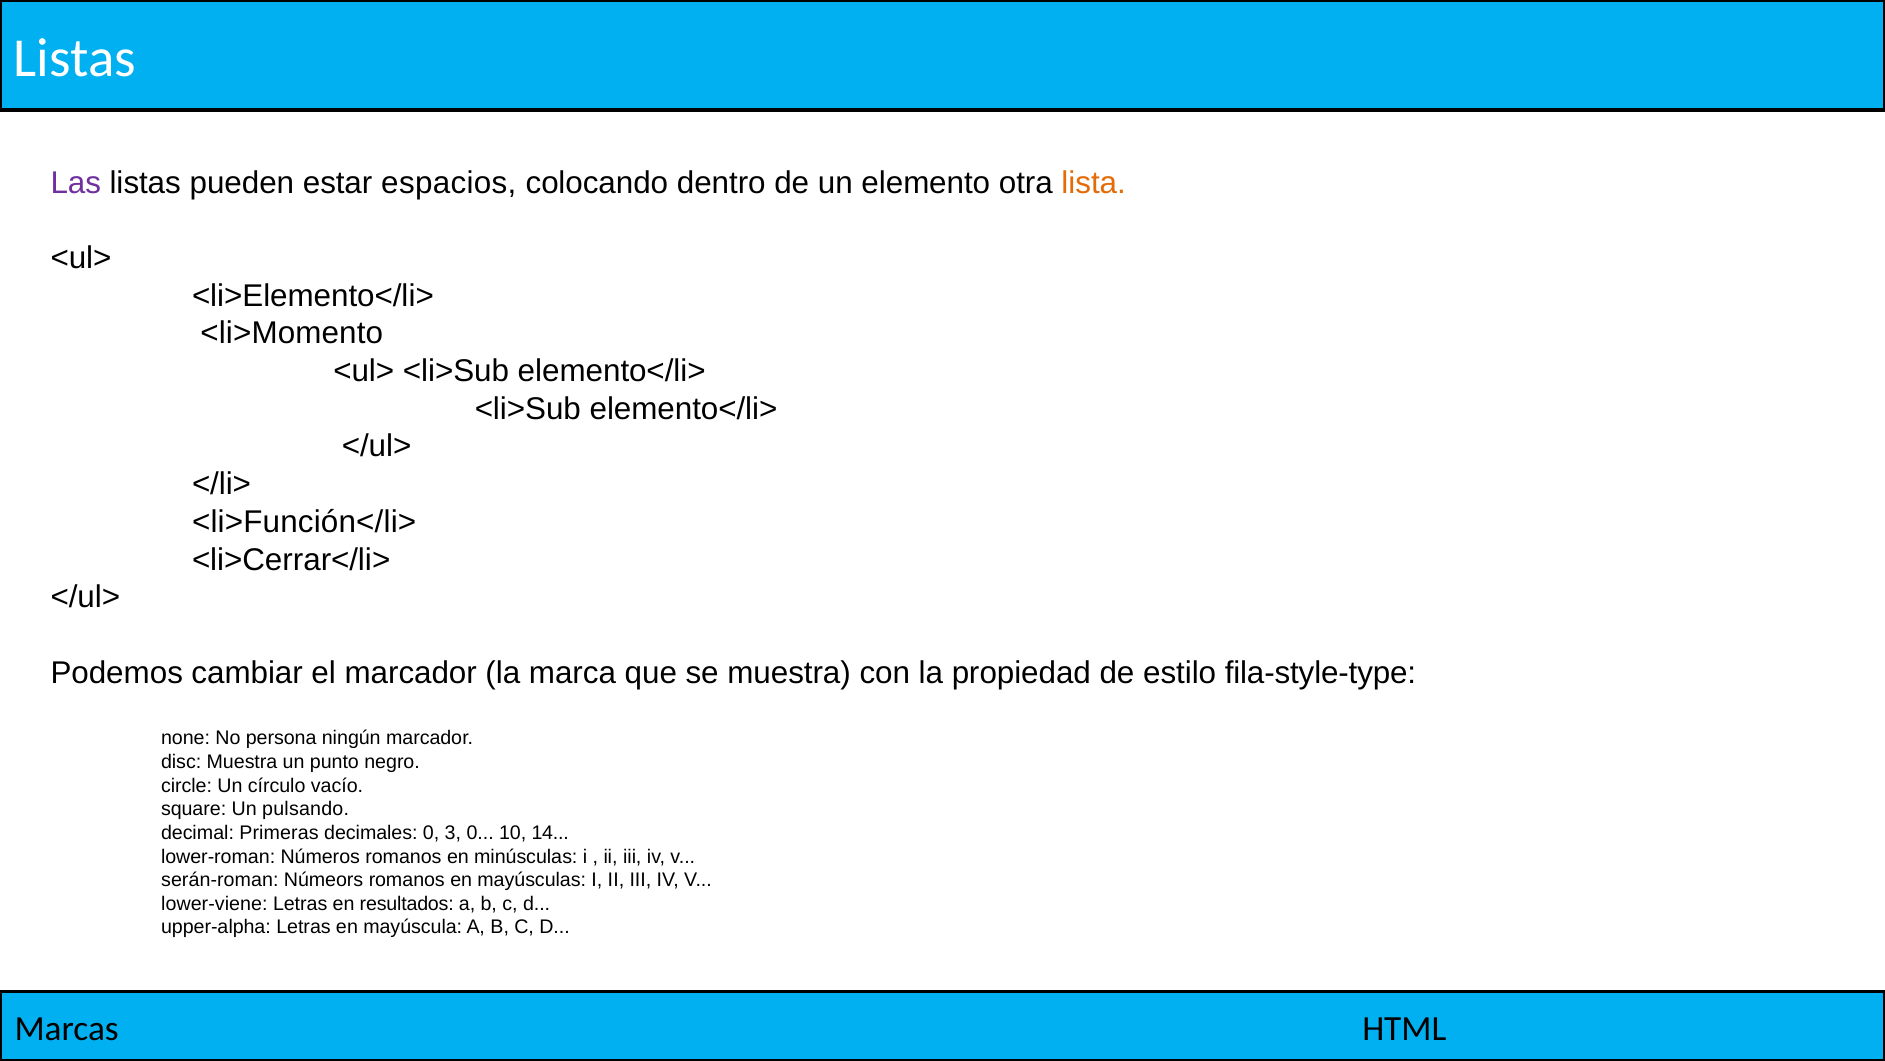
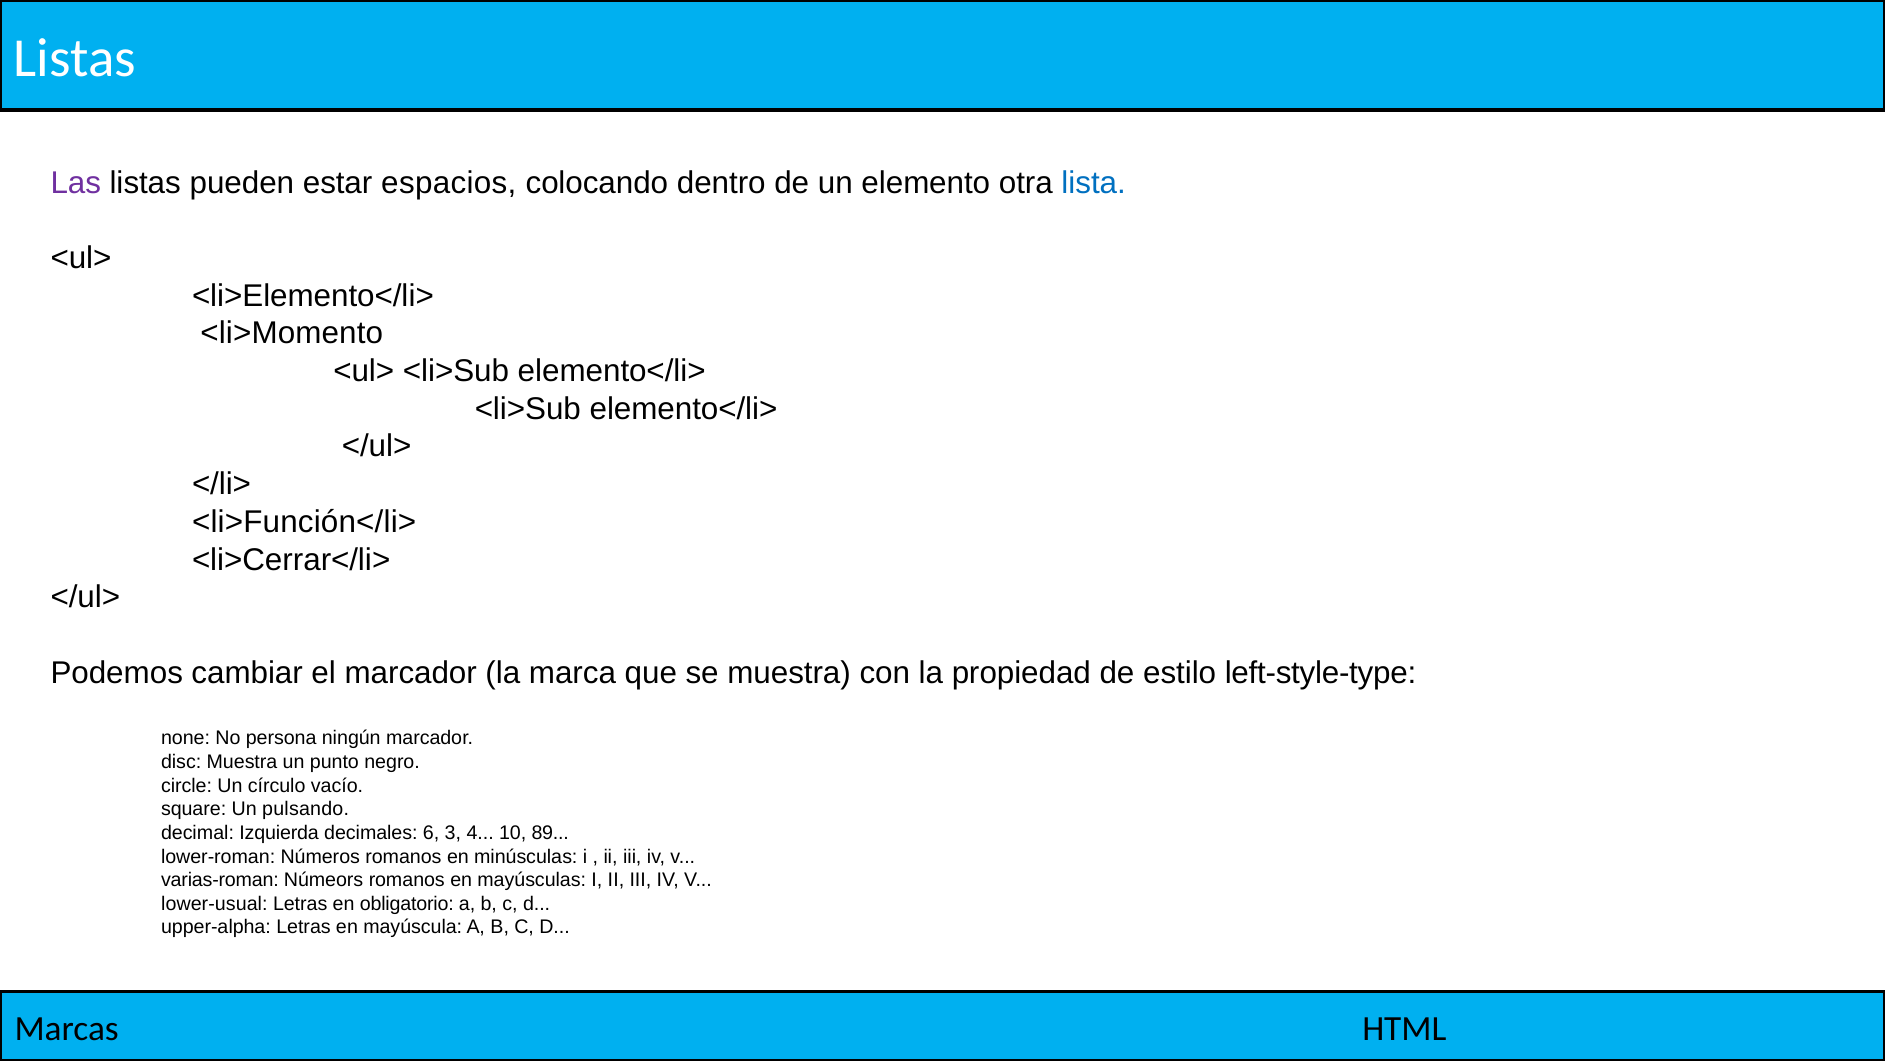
lista colour: orange -> blue (1094, 183)
fila-style-type: fila-style-type -> left-style-type (1321, 672)
Primeras: Primeras -> Izquierda (279, 832)
decimales 0: 0 -> 6 (431, 832)
3 0: 0 -> 4 (480, 832)
14: 14 -> 89 (550, 832)
serán-roman: serán-roman -> varias-roman (220, 880)
lower-viene: lower-viene -> lower-usual (214, 903)
resultados: resultados -> obligatorio (407, 903)
